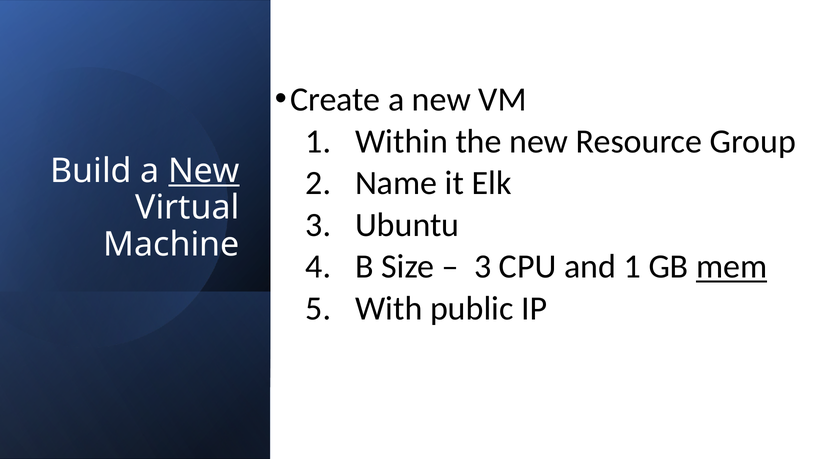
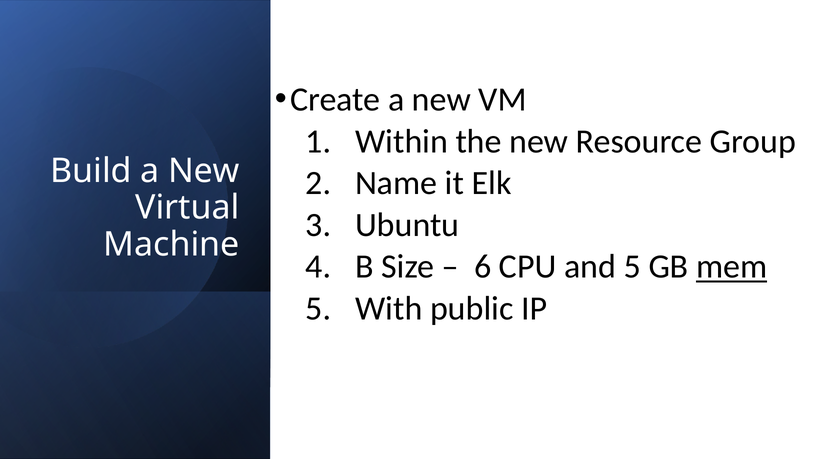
New underline: present -> none (204, 171)
3: 3 -> 6 (483, 267)
and 1: 1 -> 5 (632, 267)
